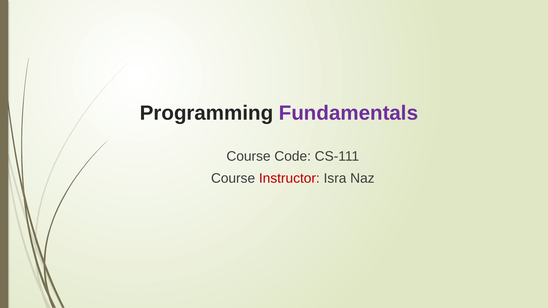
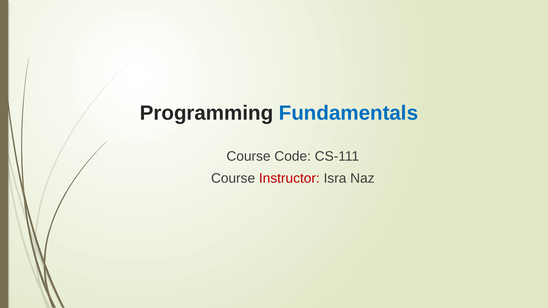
Fundamentals colour: purple -> blue (349, 113)
